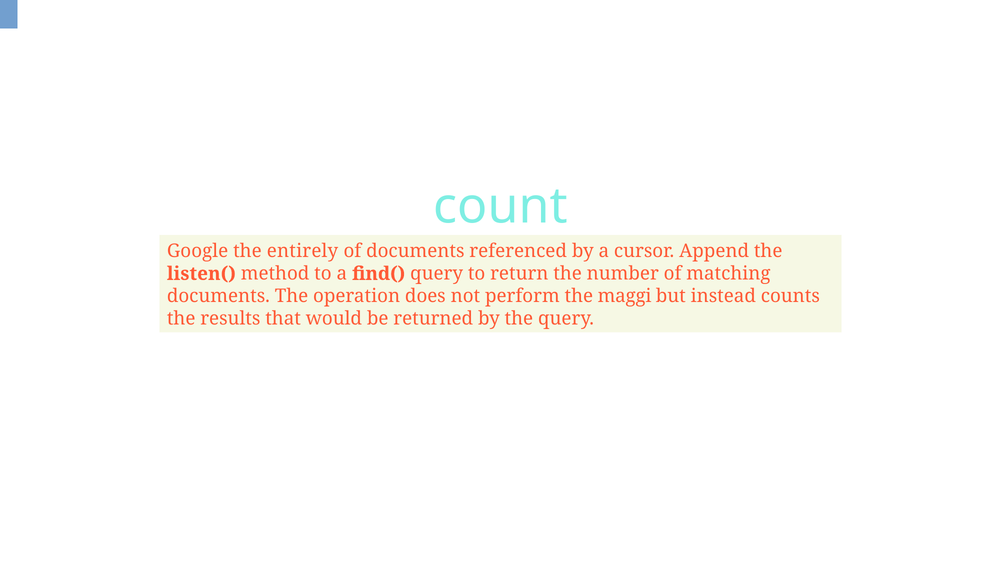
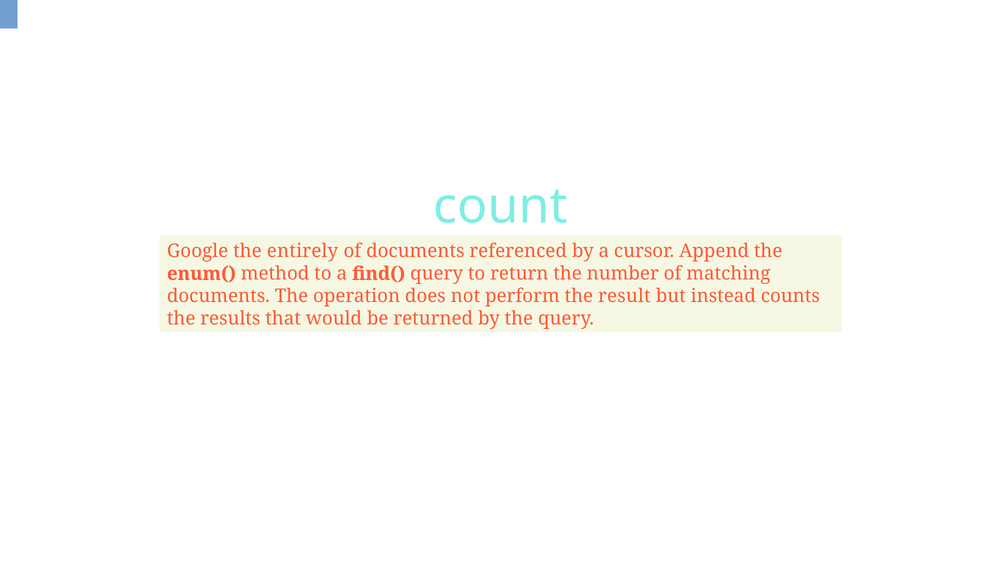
listen(: listen( -> enum( (201, 274)
maggi: maggi -> result (624, 296)
